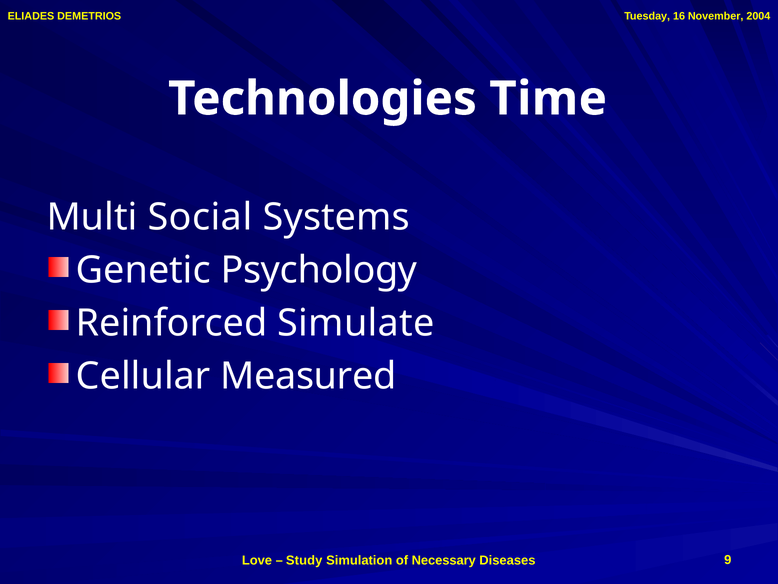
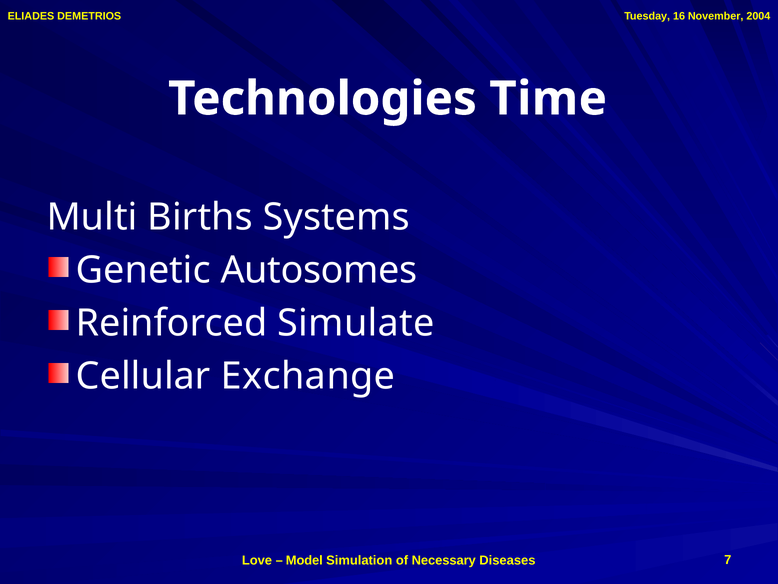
Social: Social -> Births (200, 217)
Psychology: Psychology -> Autosomes (319, 270)
Measured: Measured -> Exchange (308, 376)
Study: Study -> Model (304, 560)
9: 9 -> 7 (728, 559)
